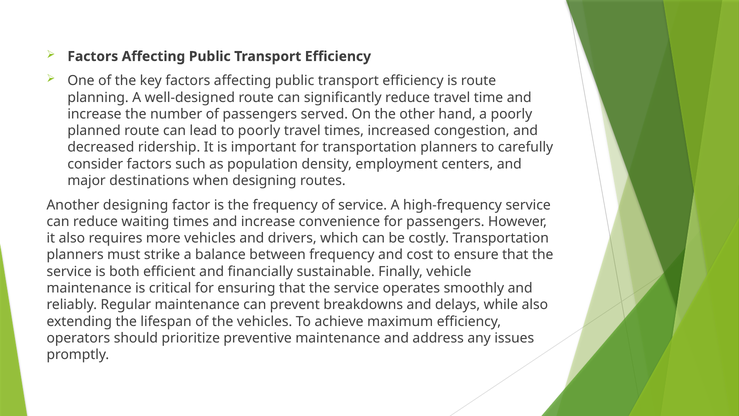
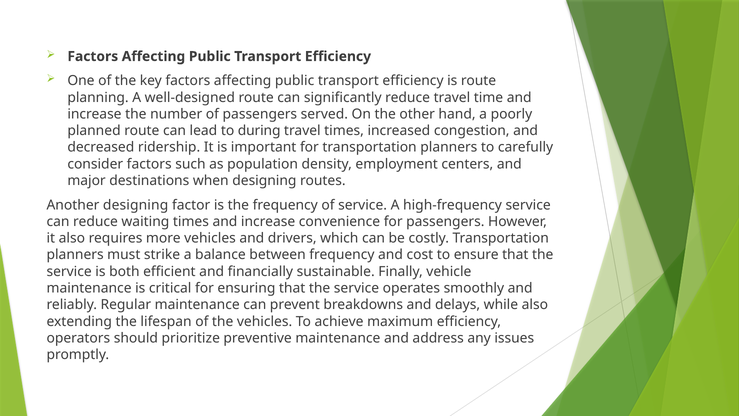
to poorly: poorly -> during (259, 131)
